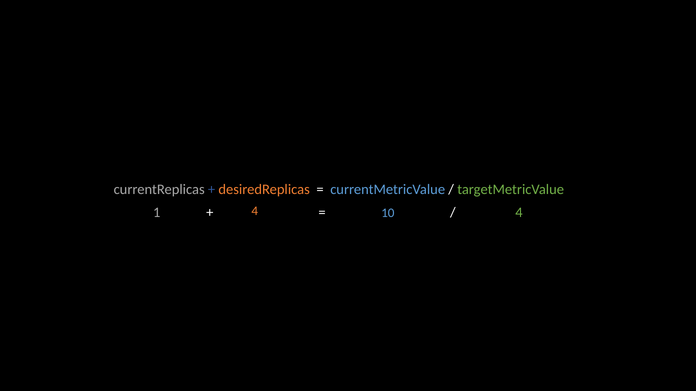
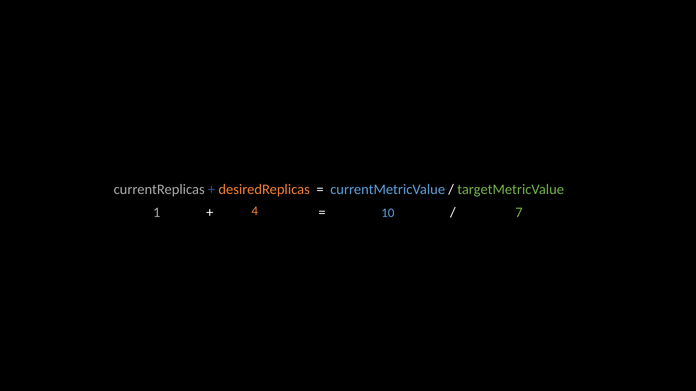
4: 4 -> 7 (519, 213)
